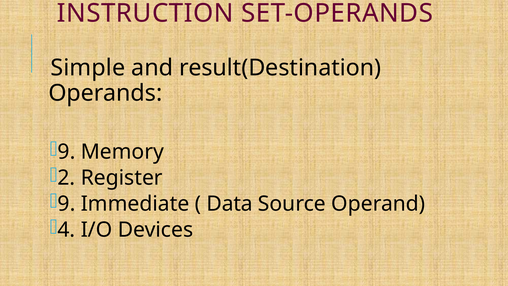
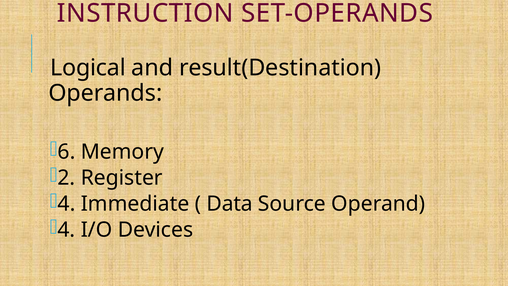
Simple: Simple -> Logical (88, 68)
9: 9 -> 6 (66, 152)
9: 9 -> 4 (66, 204)
